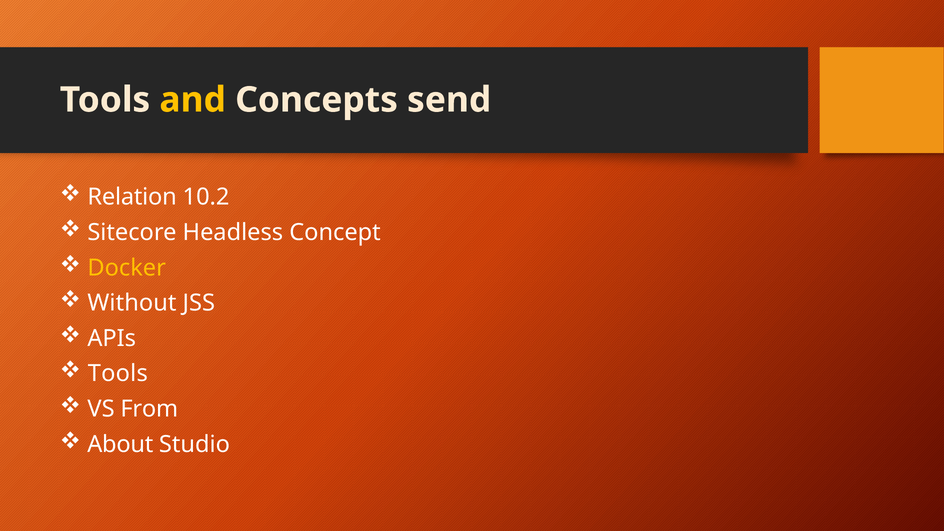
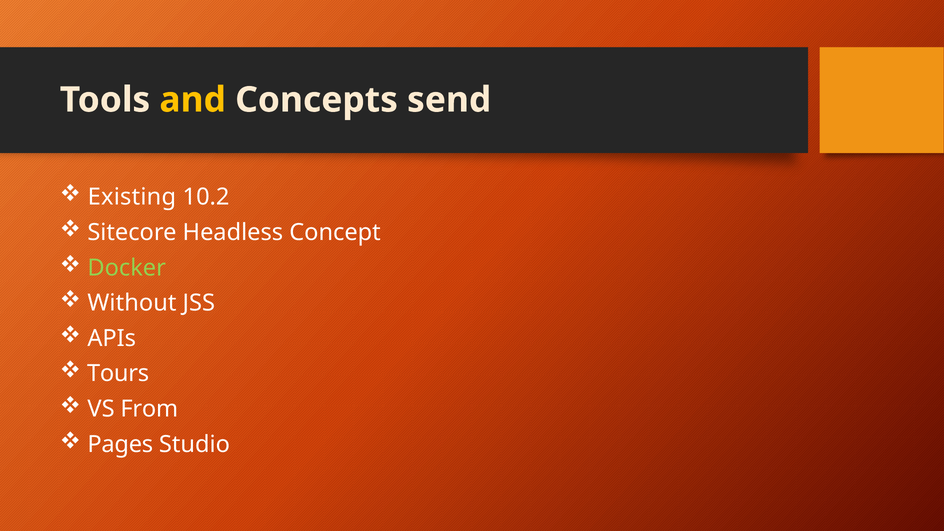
Relation: Relation -> Existing (132, 197)
Docker colour: yellow -> light green (127, 268)
Tools: Tools -> Tours (118, 374)
About: About -> Pages (120, 444)
